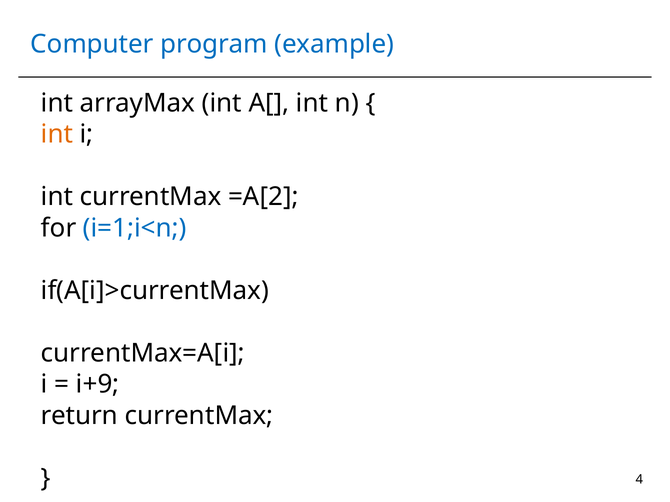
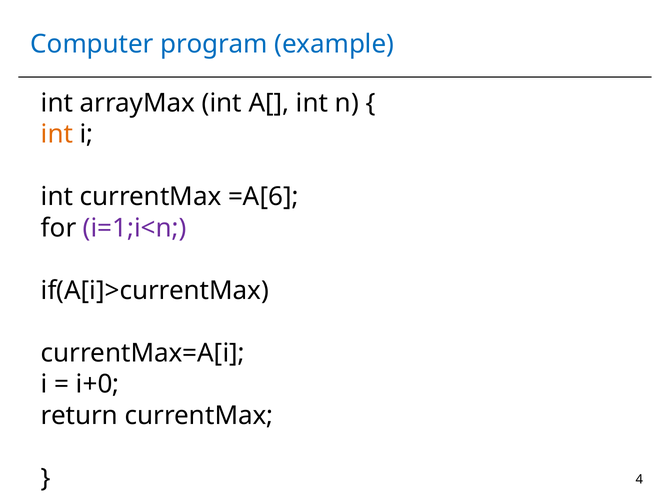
=A[2: =A[2 -> =A[6 (263, 197)
i=1;i<n colour: blue -> purple (135, 228)
i+9: i+9 -> i+0 (98, 385)
